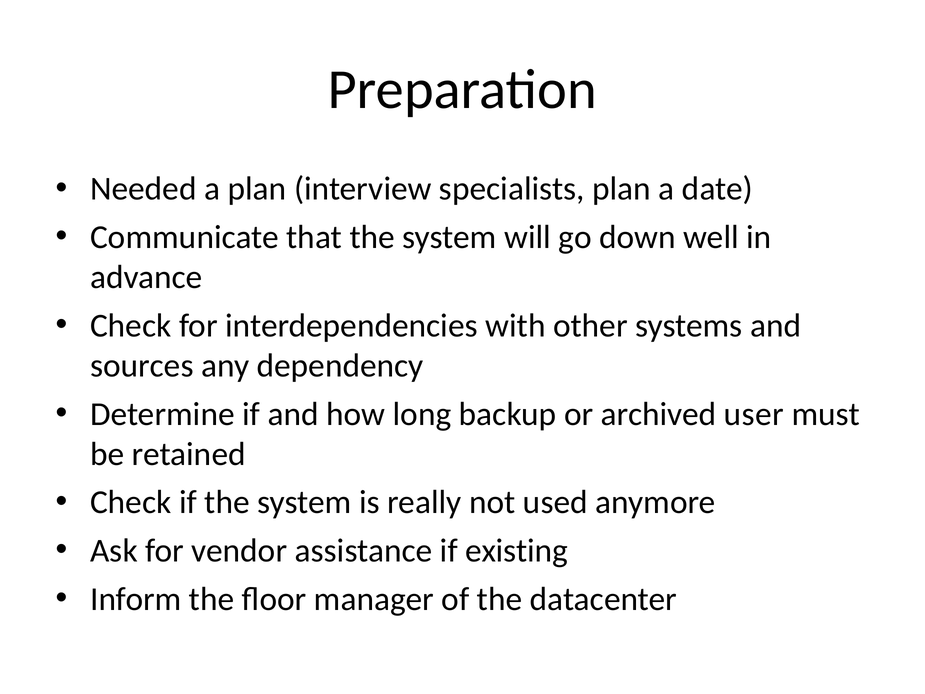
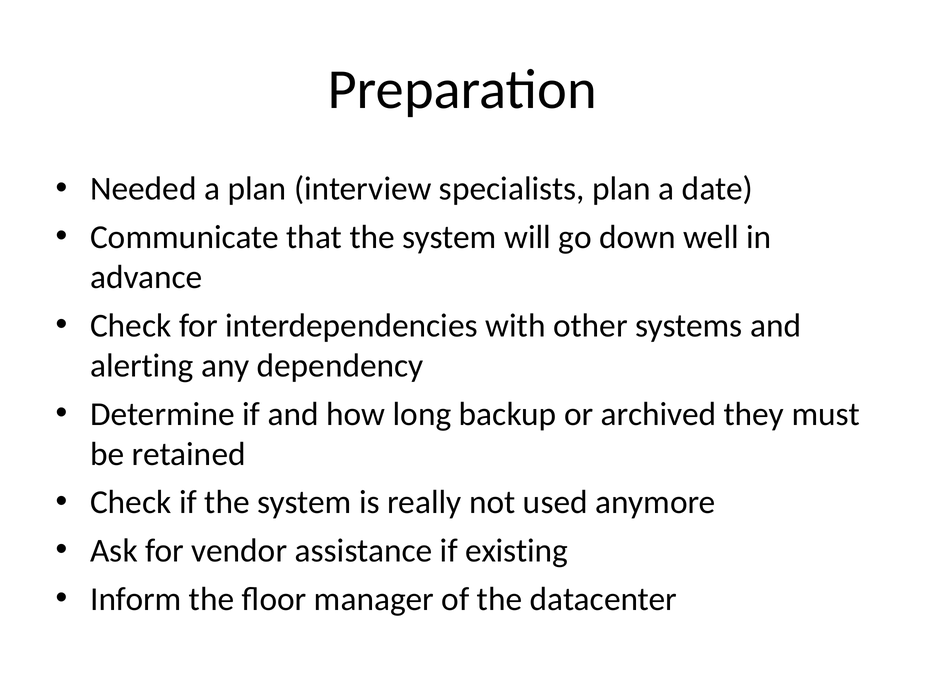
sources: sources -> alerting (142, 366)
user: user -> they (754, 414)
